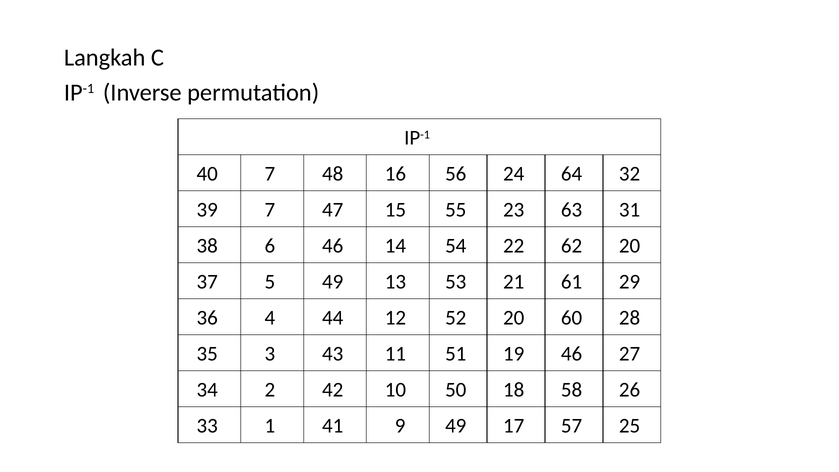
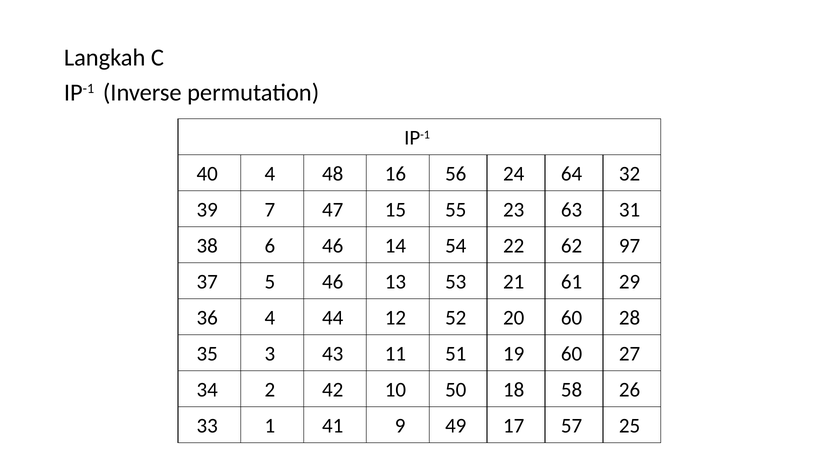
40 7: 7 -> 4 (270, 174)
62 20: 20 -> 97 (630, 246)
5 49: 49 -> 46 (333, 282)
19 46: 46 -> 60 (572, 354)
